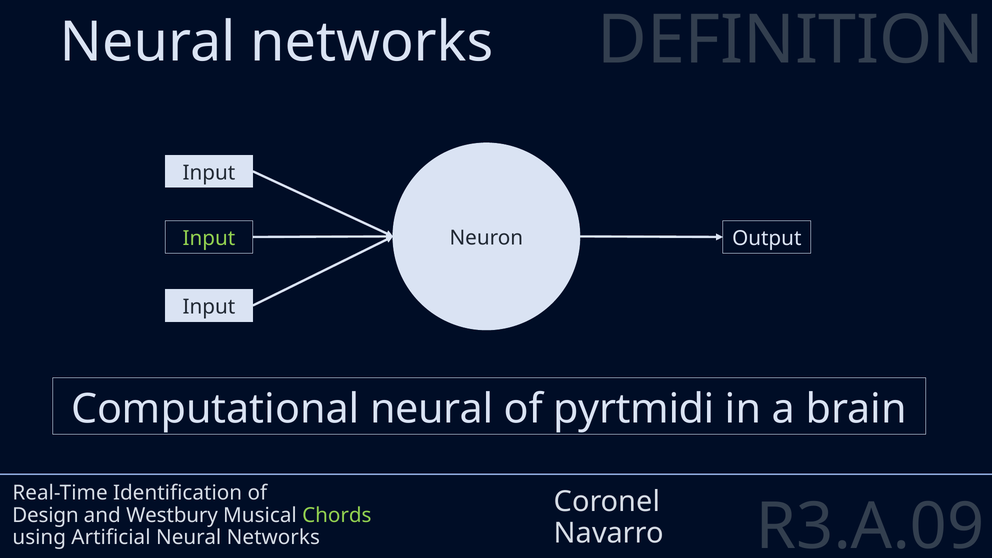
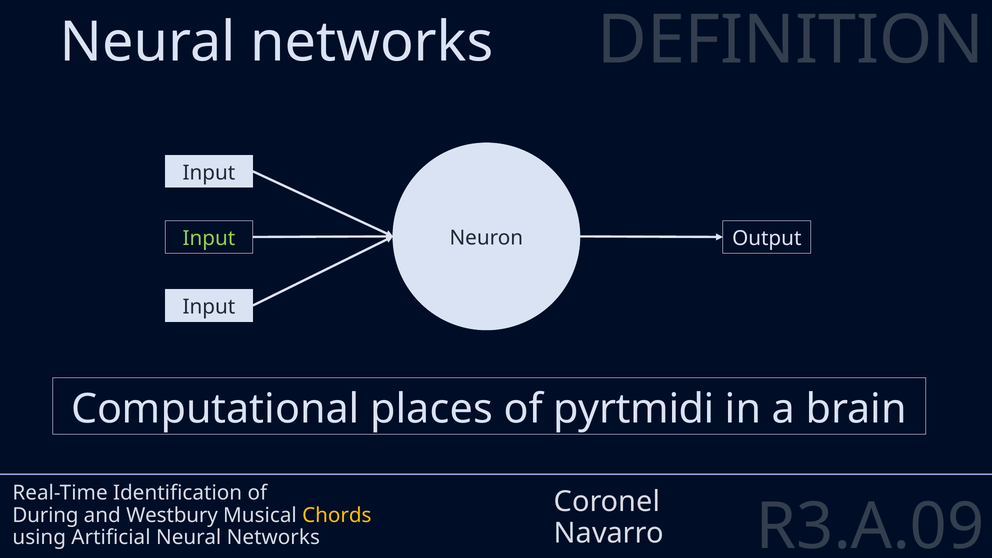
Computational neural: neural -> places (431, 409)
Design: Design -> During (45, 515)
Chords colour: light green -> yellow (337, 515)
